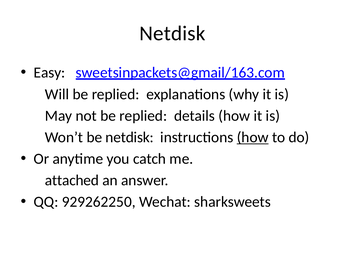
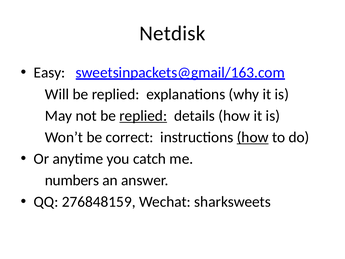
replied underline: none -> present (143, 116)
be netdisk: netdisk -> correct (130, 137)
attached: attached -> numbers (72, 180)
929262250: 929262250 -> 276848159 (99, 202)
